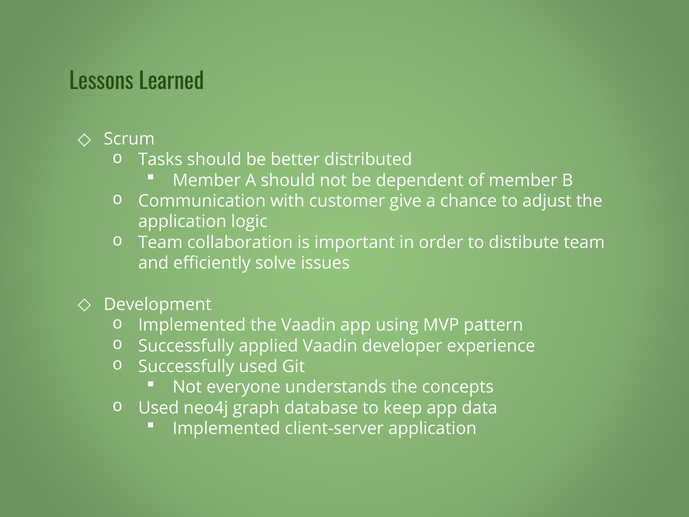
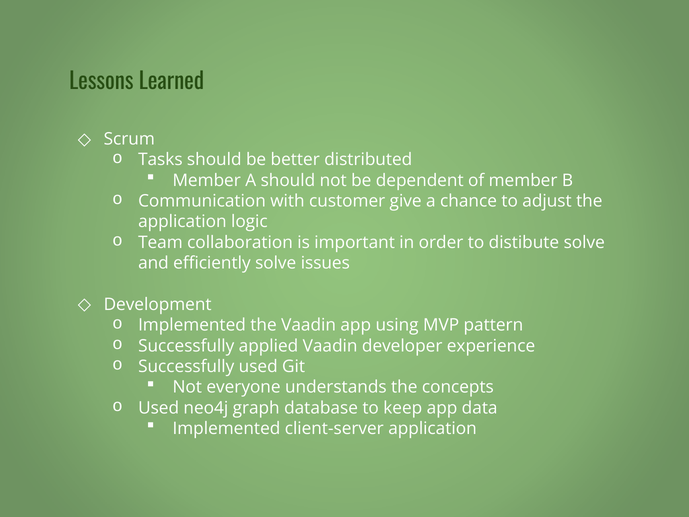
distibute team: team -> solve (584, 242)
